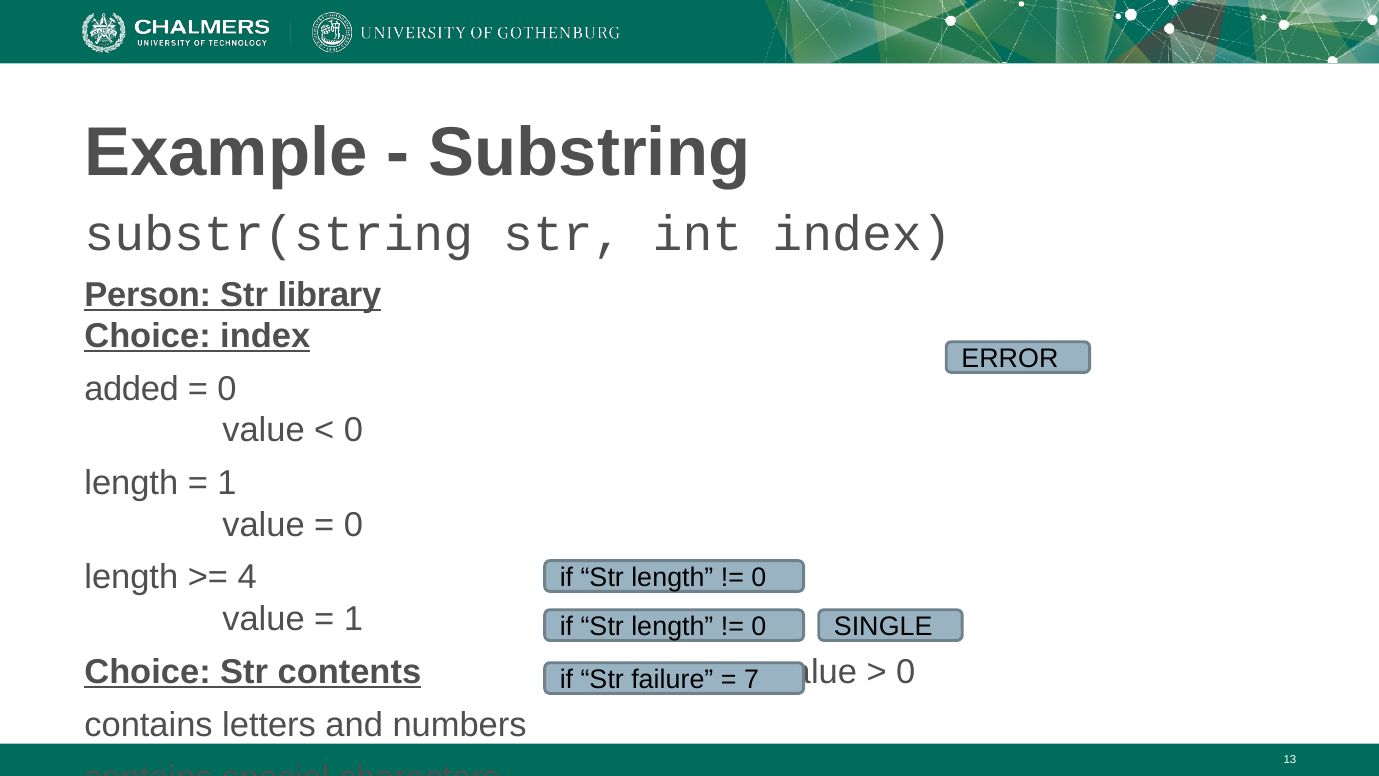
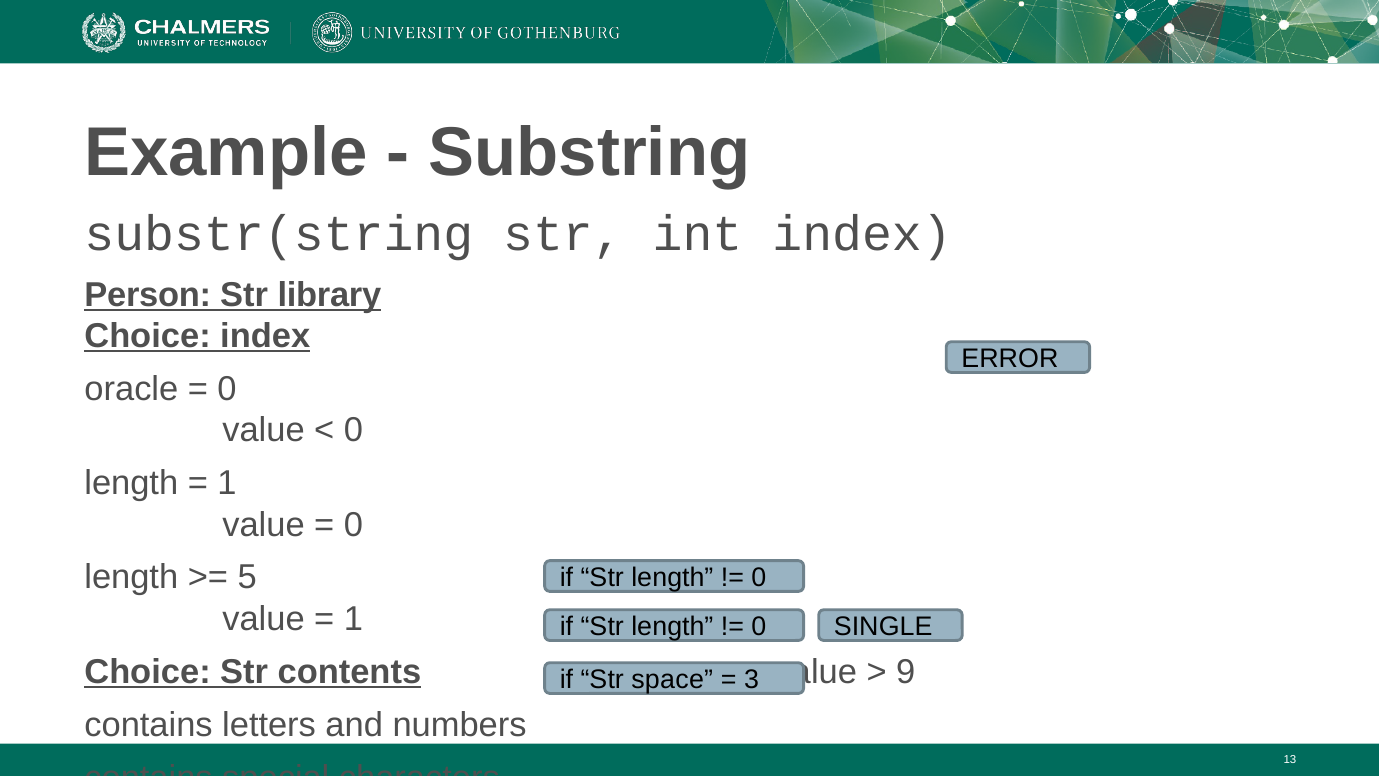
added: added -> oracle (131, 389)
4: 4 -> 5 (247, 577)
0: 0 -> 9 (906, 672)
failure: failure -> space (672, 680)
7: 7 -> 3 (752, 680)
